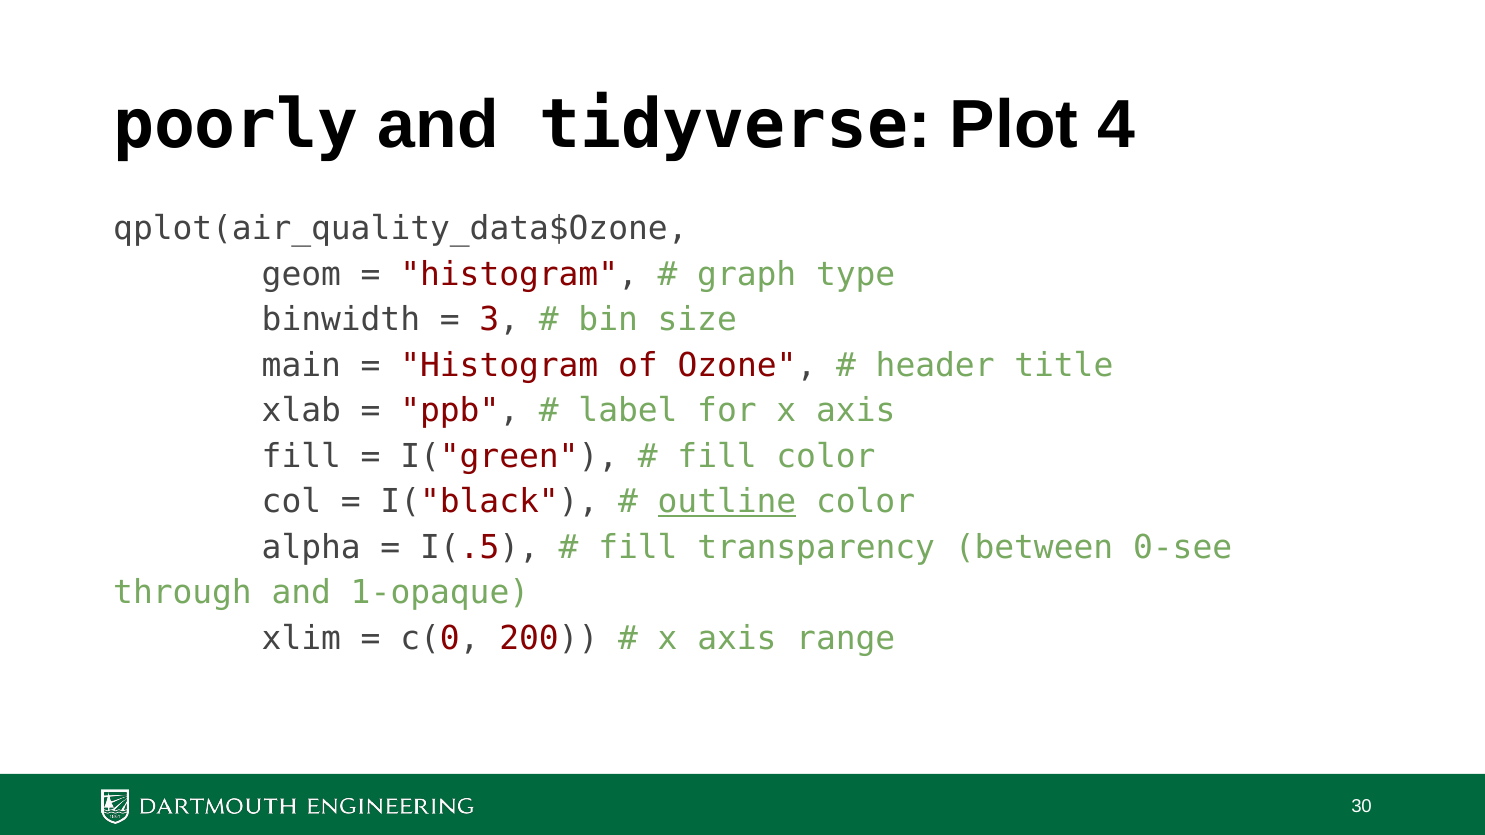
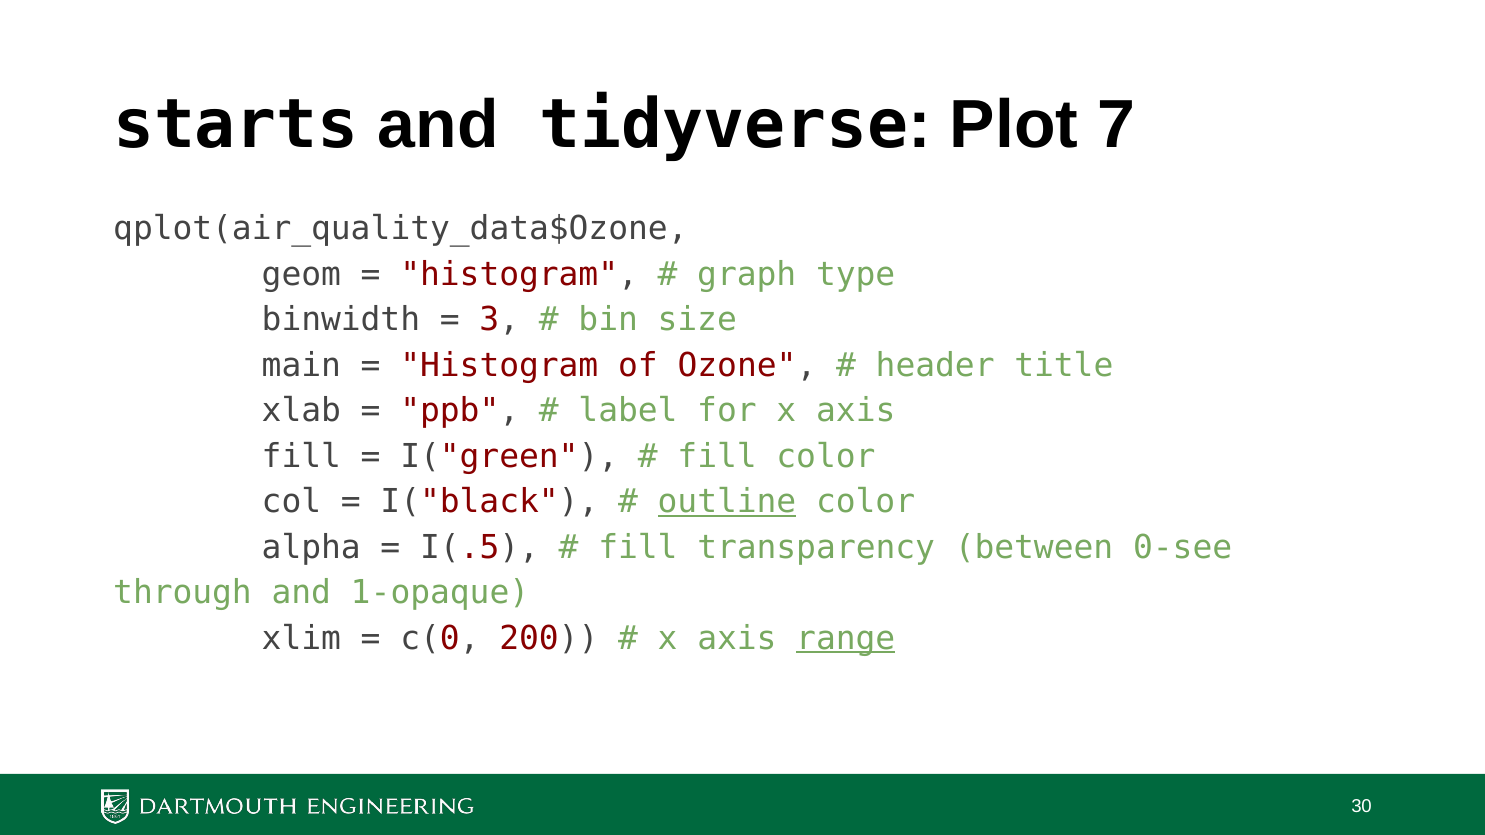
poorly: poorly -> starts (236, 125)
4: 4 -> 7 (1116, 125)
range underline: none -> present (846, 638)
